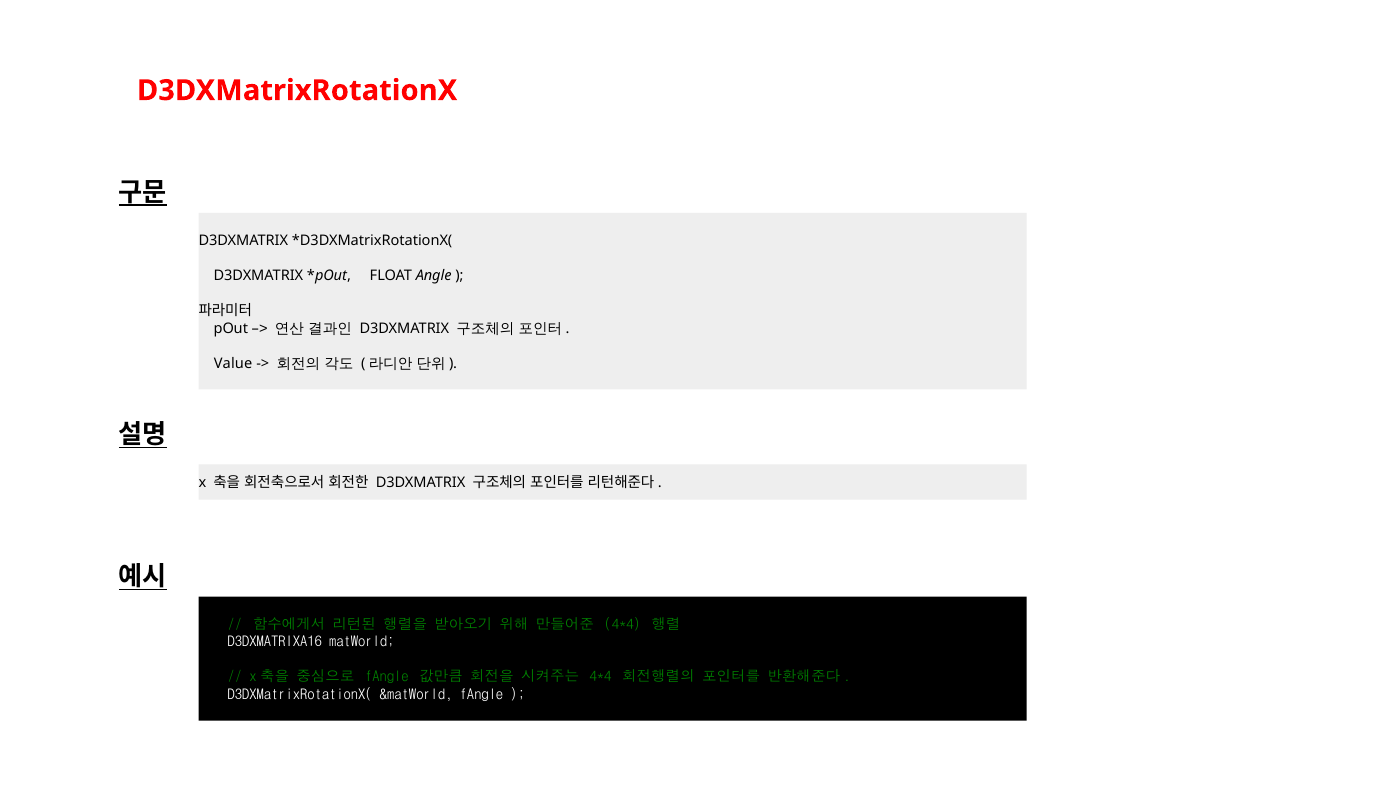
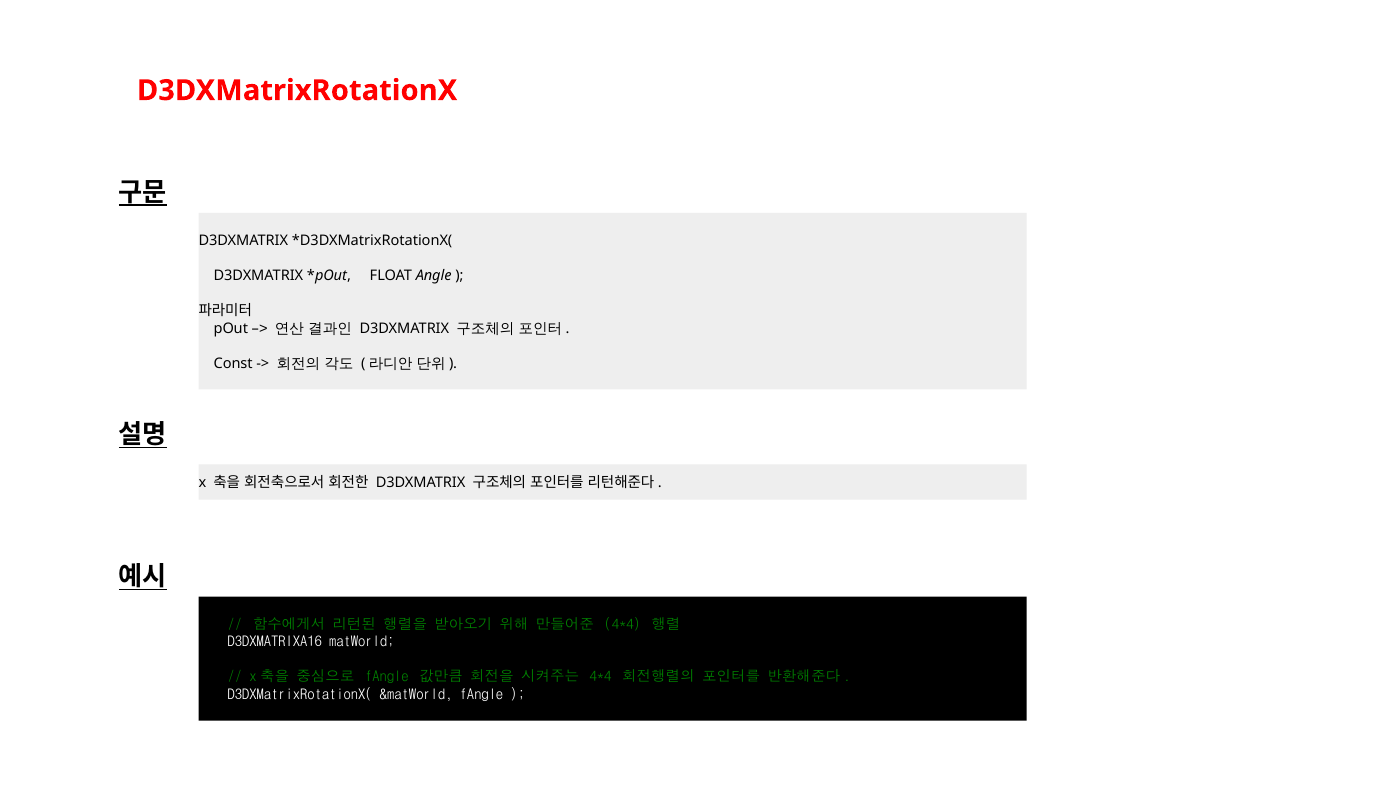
Value: Value -> Const (233, 363)
